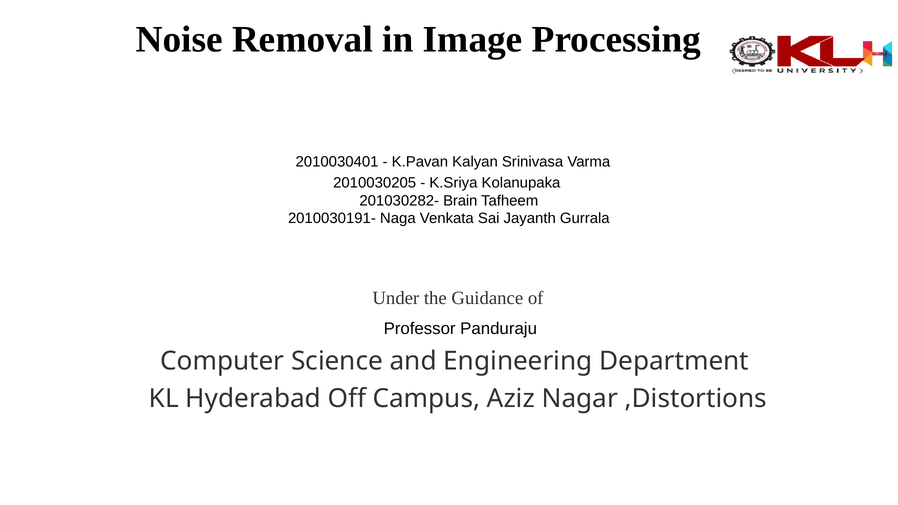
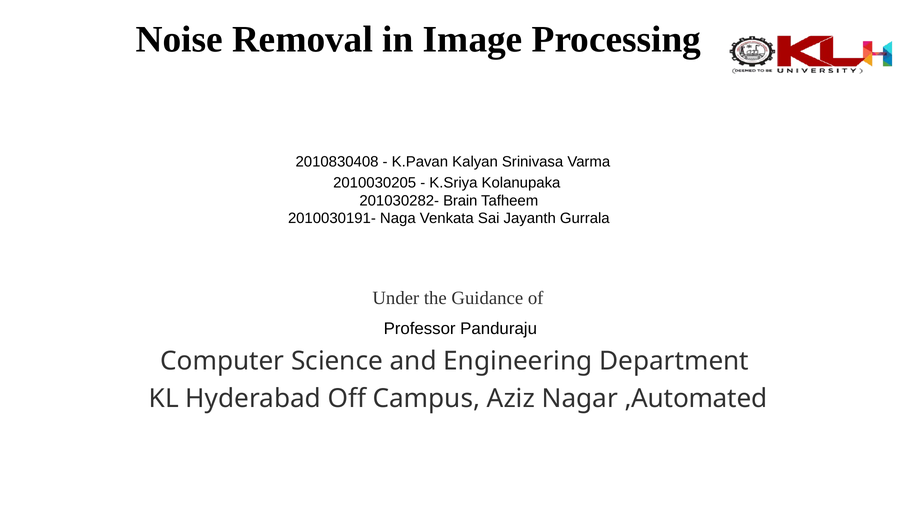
2010030401: 2010030401 -> 2010830408 (337, 162)
,Distortions: ,Distortions -> ,Automated (696, 399)
